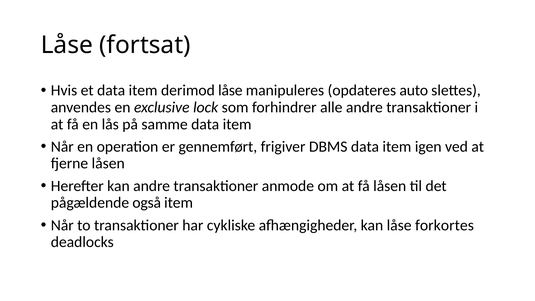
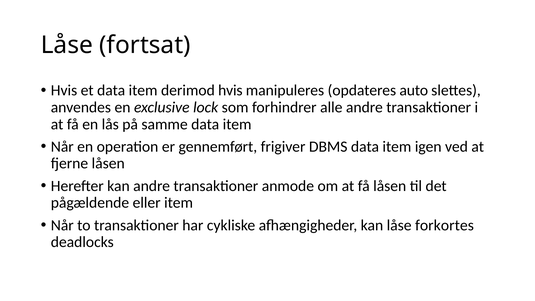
derimod låse: låse -> hvis (230, 90)
også: også -> eller (147, 203)
